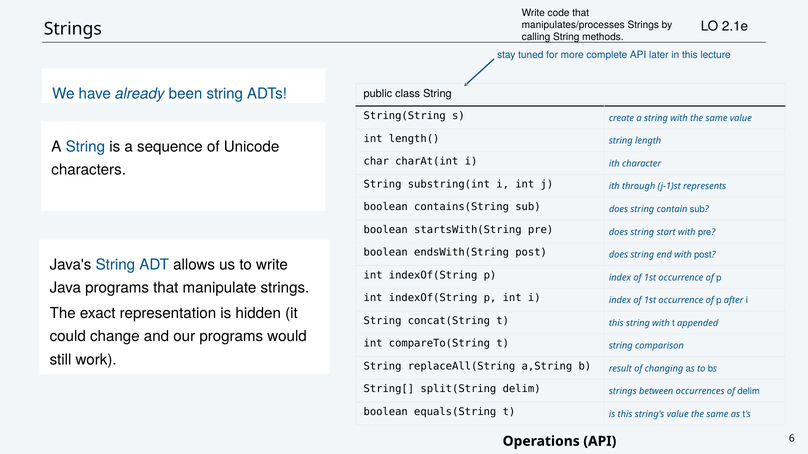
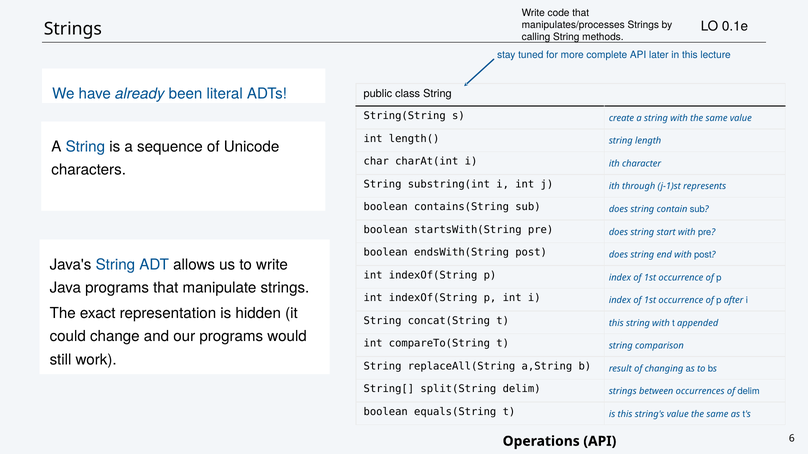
2.1e: 2.1e -> 0.1e (735, 26)
been string: string -> literal (225, 94)
